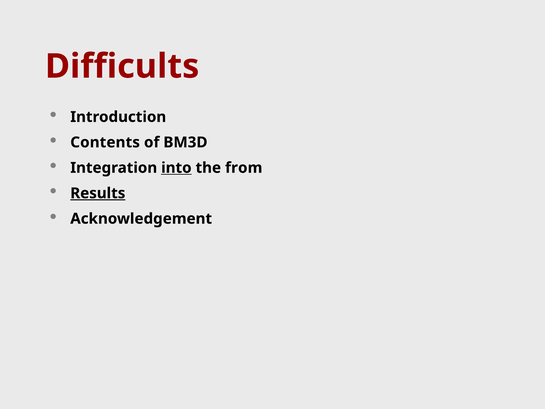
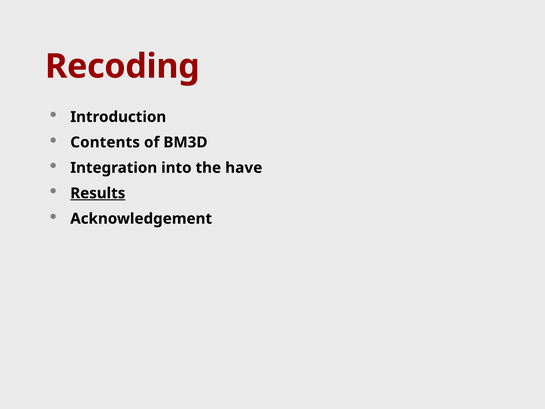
Difficults: Difficults -> Recoding (122, 66)
into underline: present -> none (176, 168)
from: from -> have (244, 168)
